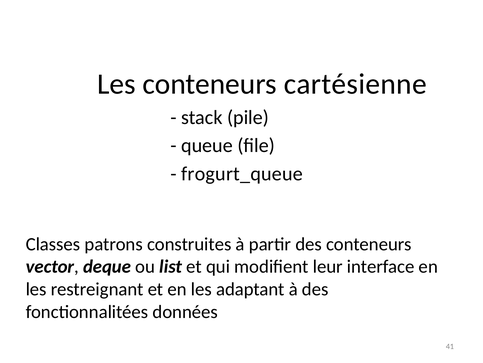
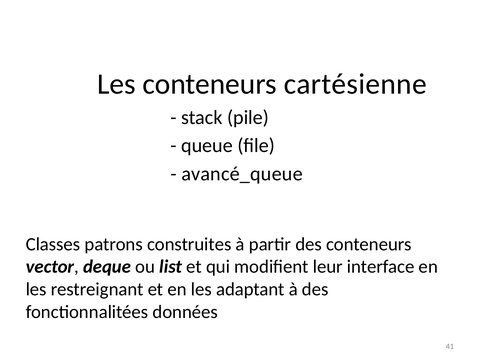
frogurt_queue: frogurt_queue -> avancé_queue (242, 174)
